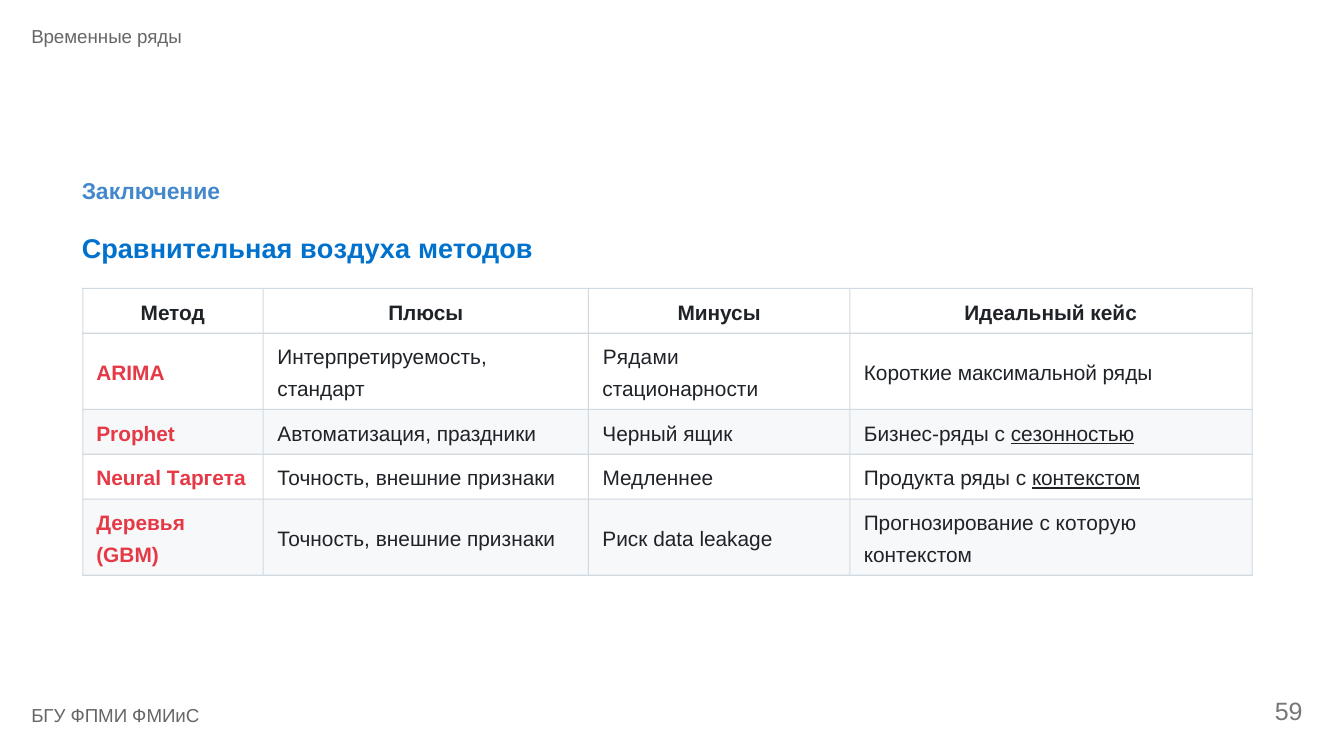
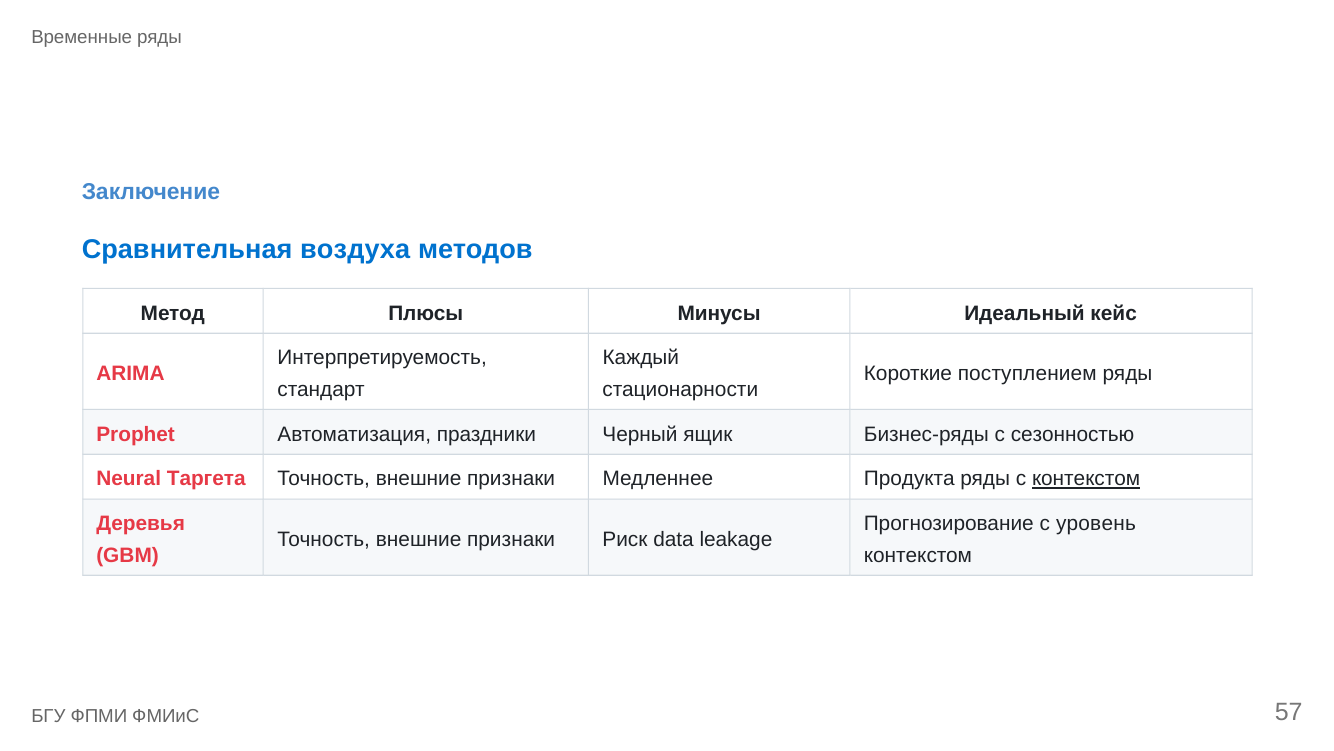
Рядами: Рядами -> Каждый (641, 358)
максимальной: максимальной -> поступлением (1027, 373)
сезонностью underline: present -> none (1073, 434)
которую: которую -> уровень (1096, 523)
59: 59 -> 57 (1289, 712)
